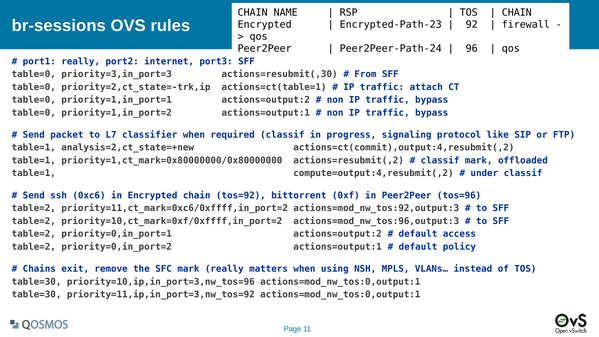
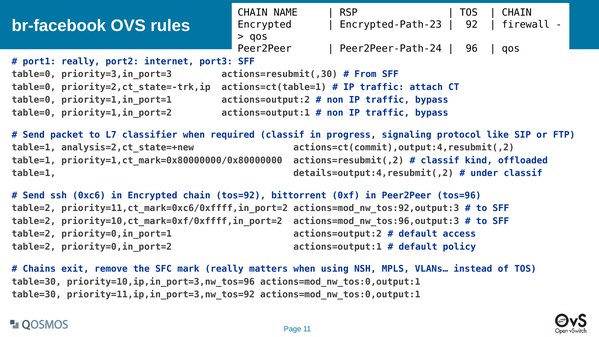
br-sessions: br-sessions -> br-facebook (59, 26)
classif mark: mark -> kind (479, 160)
compute=output:4,resubmit(,2: compute=output:4,resubmit(,2 -> details=output:4,resubmit(,2 (373, 173)
